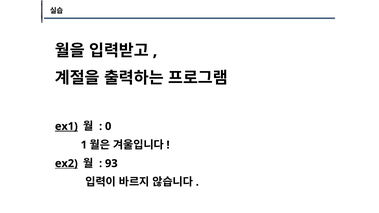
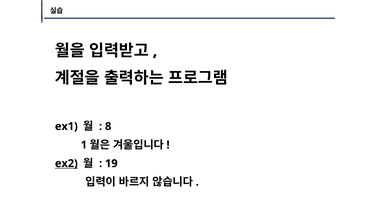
ex1 underline: present -> none (66, 126)
0: 0 -> 8 (108, 126)
93: 93 -> 19 (111, 164)
